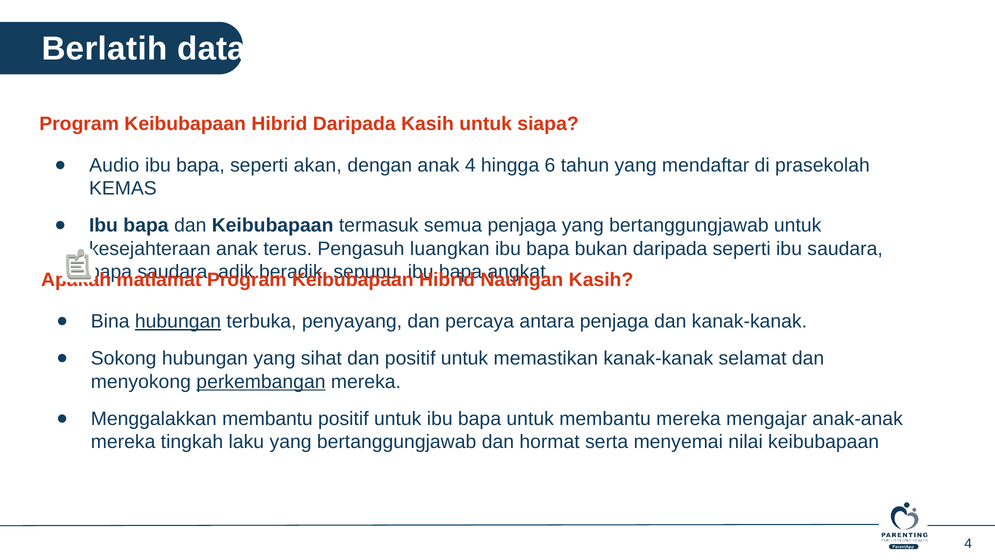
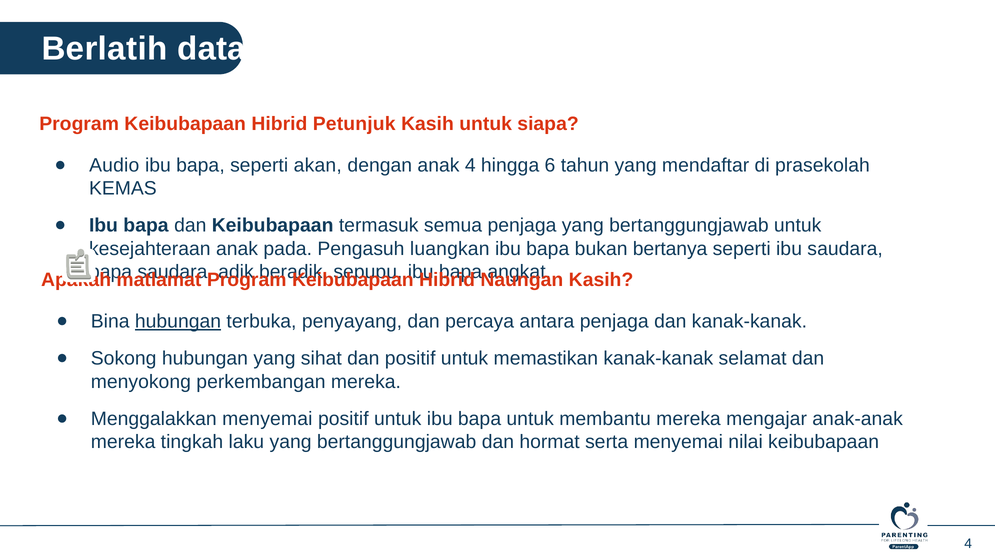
Hibrid Daripada: Daripada -> Petunjuk (354, 124)
terus: terus -> pada (288, 249)
bukan daripada: daripada -> bertanya (670, 249)
perkembangan underline: present -> none (261, 381)
Menggalakkan membantu: membantu -> menyemai (267, 419)
